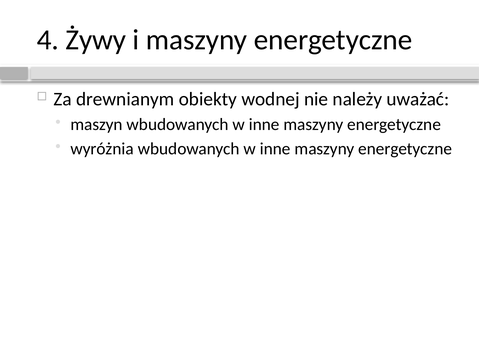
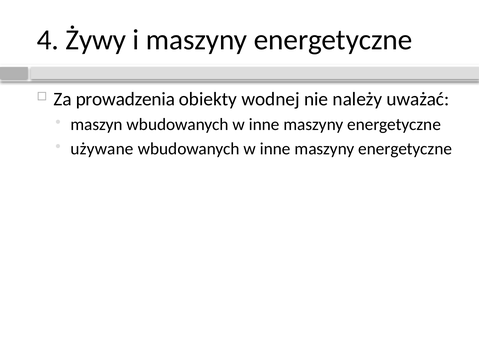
drewnianym: drewnianym -> prowadzenia (125, 99)
wyróżnia: wyróżnia -> używane (102, 149)
